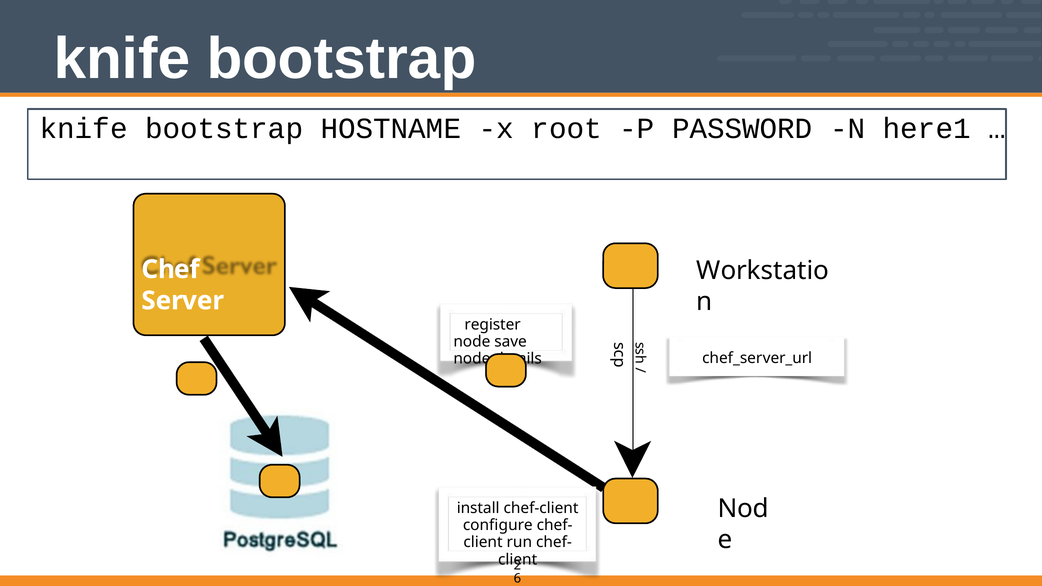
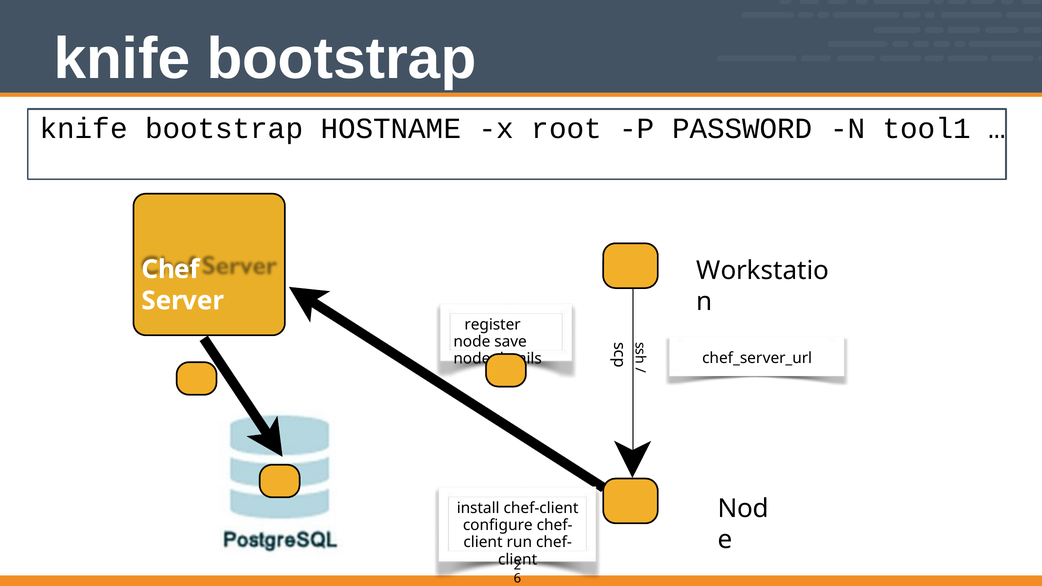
here1: here1 -> tool1 (927, 129)
